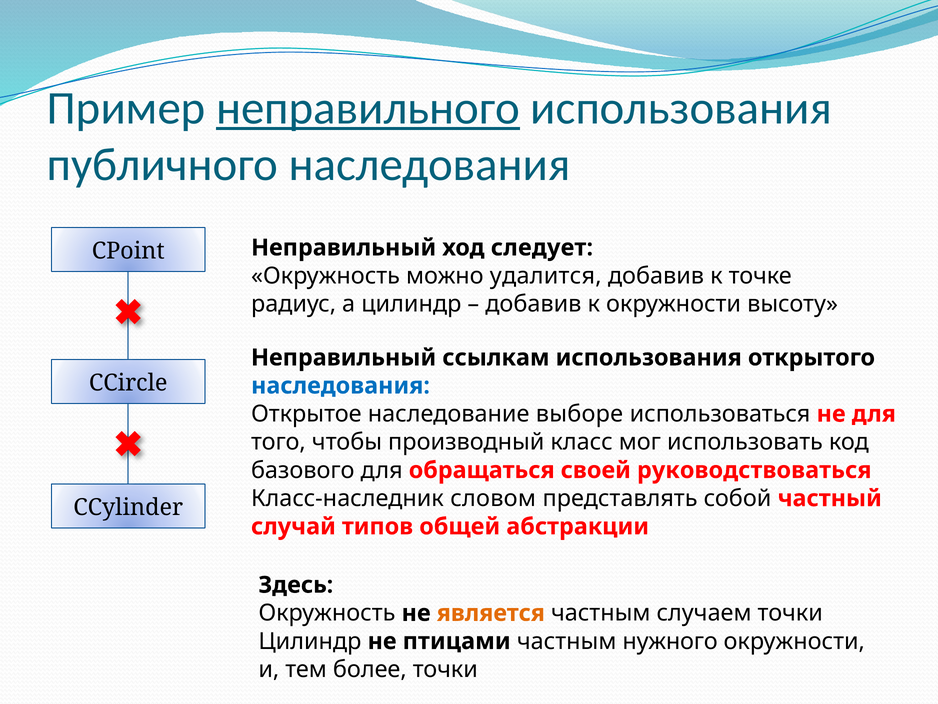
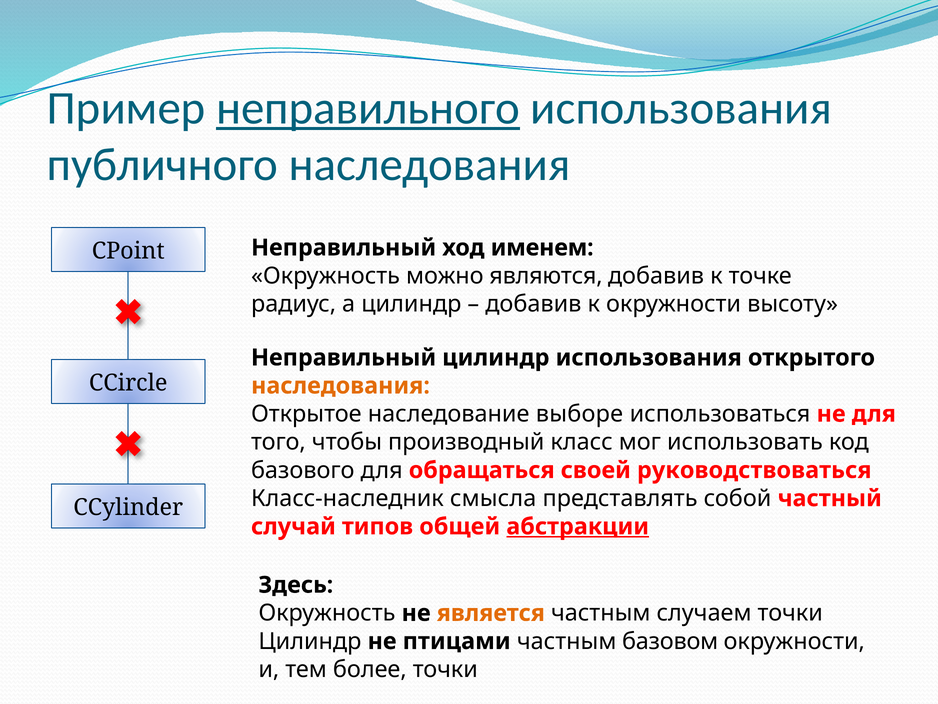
следует: следует -> именем (542, 247)
удалится: удалится -> являются (546, 276)
Неправильный ссылкам: ссылкам -> цилиндр (496, 357)
наследования colour: blue -> orange (340, 386)
словом: словом -> смысла (493, 498)
абстракции underline: none -> present (578, 526)
нужного: нужного -> базовом (670, 641)
